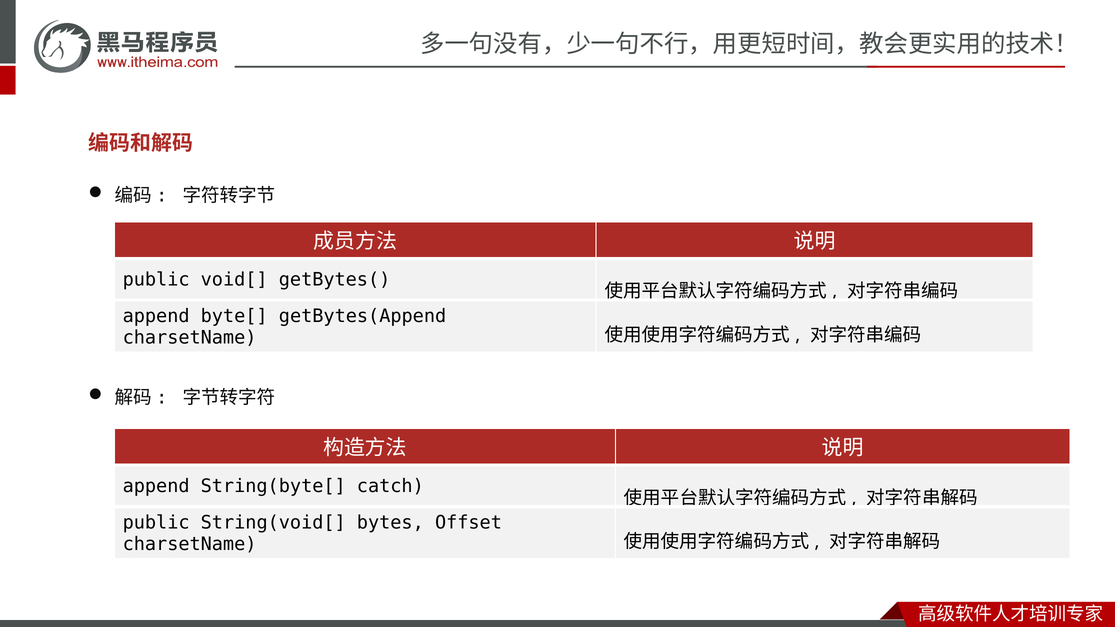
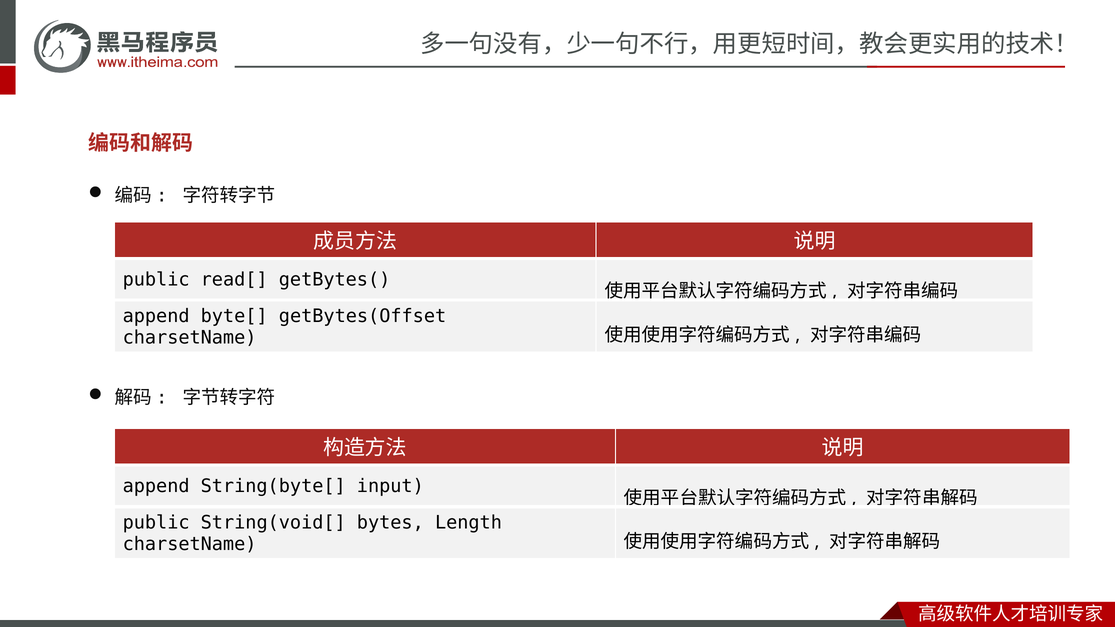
void[: void[ -> read[ (234, 280)
getBytes(Append: getBytes(Append -> getBytes(Offset (363, 316)
catch: catch -> input (390, 486)
Offset: Offset -> Length (468, 523)
